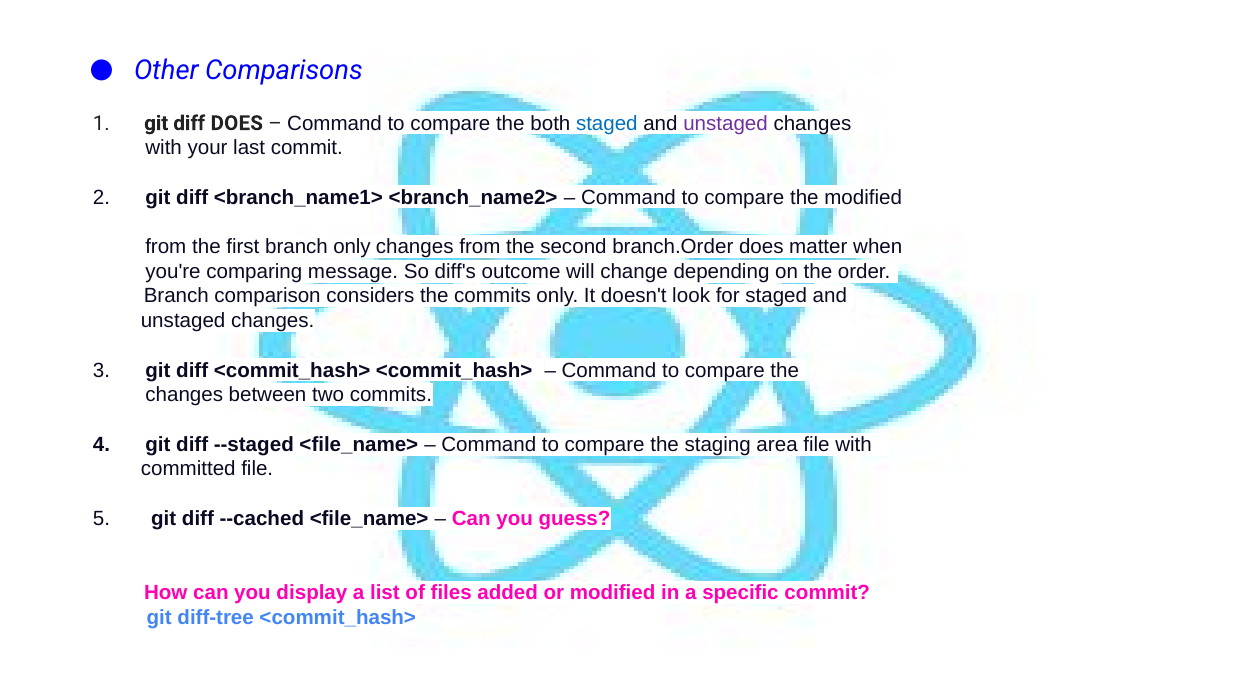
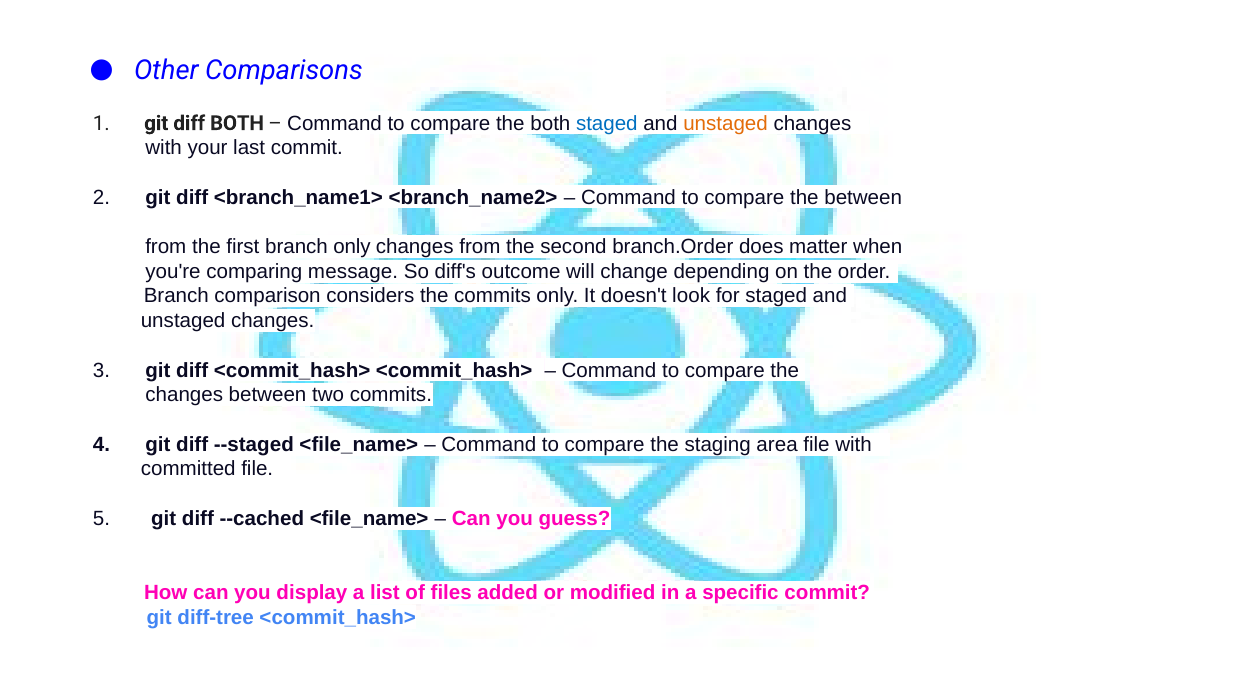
diff DOES: DOES -> BOTH (237, 123)
unstaged colour: purple -> orange (726, 123)
the modified: modified -> between (863, 197)
